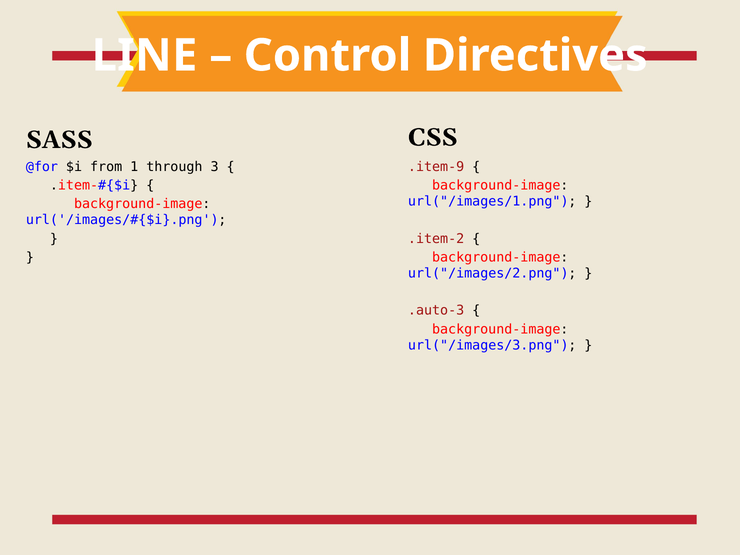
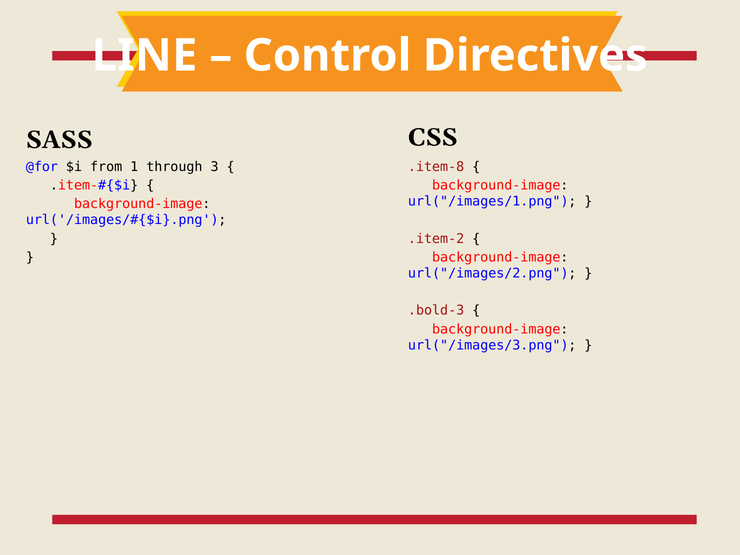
.item-9: .item-9 -> .item-8 (436, 167)
.auto-3: .auto-3 -> .bold-3 (436, 311)
